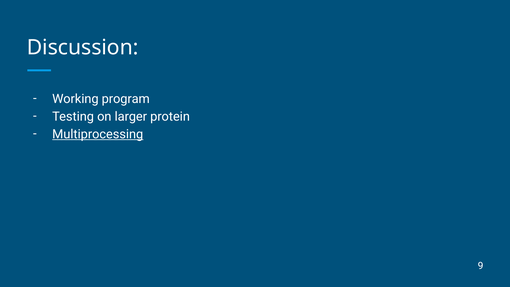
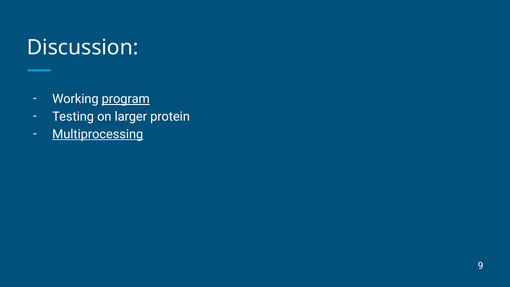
program underline: none -> present (126, 99)
